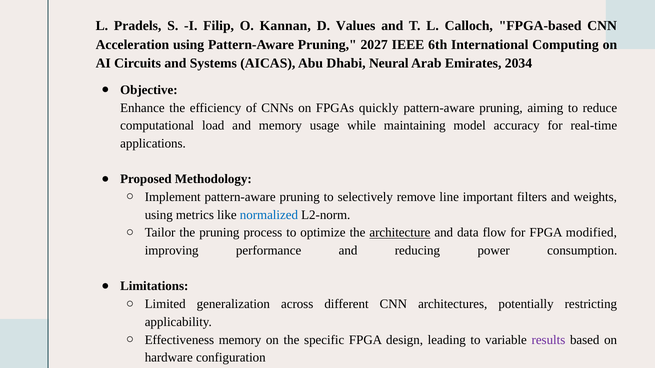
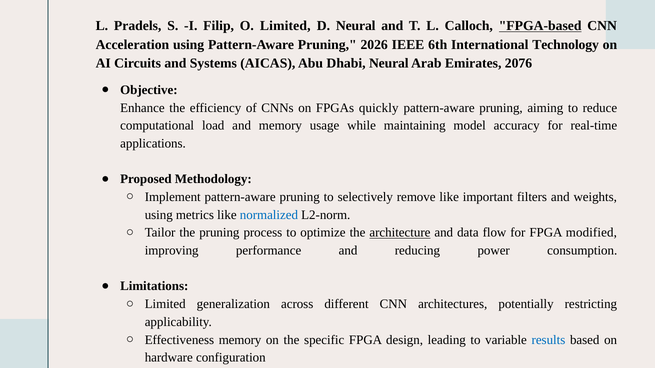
O Kannan: Kannan -> Limited (285, 26)
D Values: Values -> Neural (356, 26)
FPGA-based underline: none -> present (540, 26)
2027: 2027 -> 2026 (374, 45)
Computing: Computing -> Technology (566, 45)
2034: 2034 -> 2076 (518, 64)
remove line: line -> like (449, 197)
results colour: purple -> blue (548, 340)
